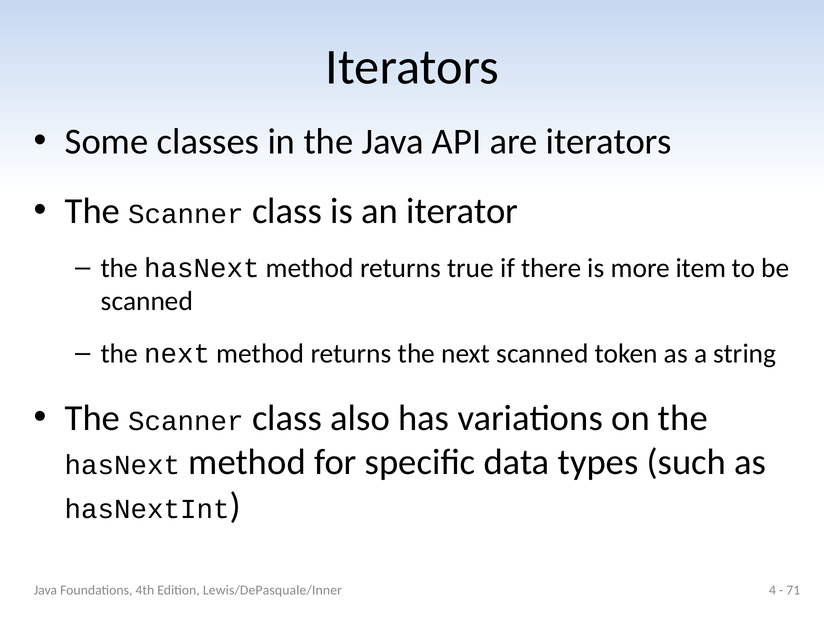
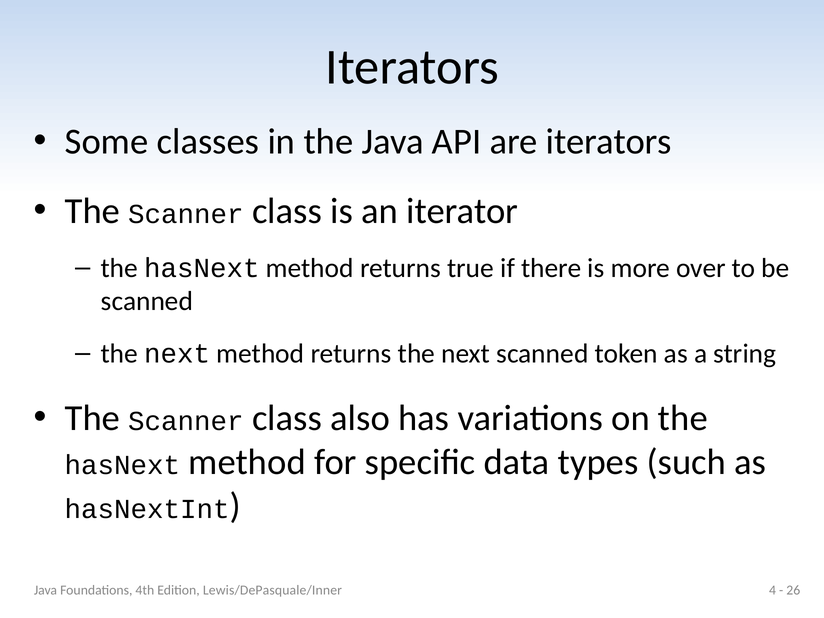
item: item -> over (701, 268)
71: 71 -> 26 (793, 590)
